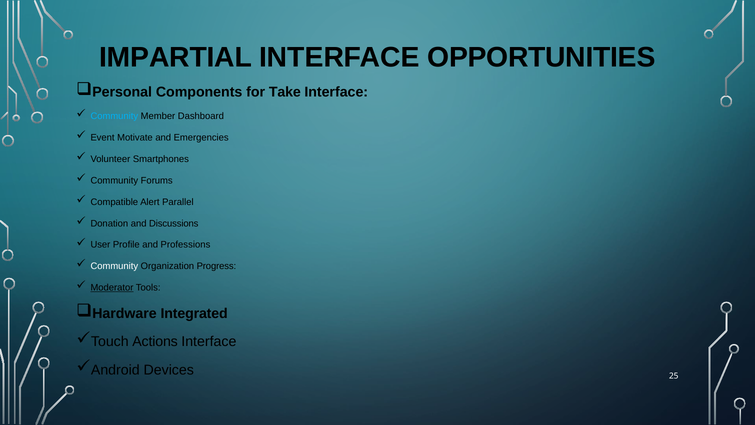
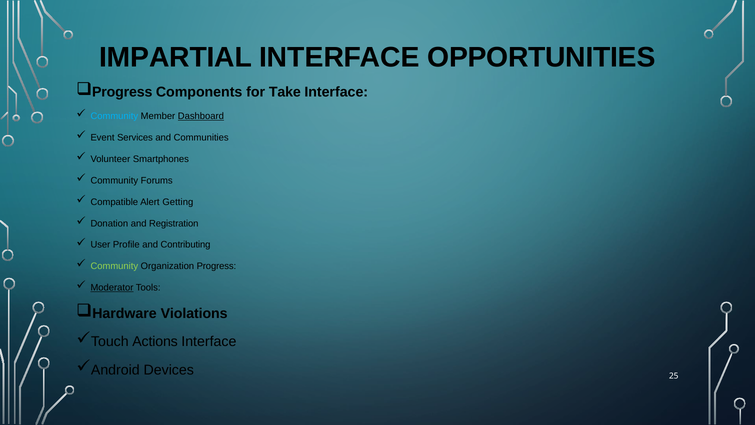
Personal: Personal -> Progress (122, 92)
Dashboard underline: none -> present (201, 116)
Motivate: Motivate -> Services (135, 137)
Emergencies: Emergencies -> Communities (201, 137)
Parallel: Parallel -> Getting (178, 202)
Discussions: Discussions -> Registration (174, 223)
Professions: Professions -> Contributing (186, 245)
Community colour: white -> light green (114, 266)
Integrated: Integrated -> Violations (194, 313)
